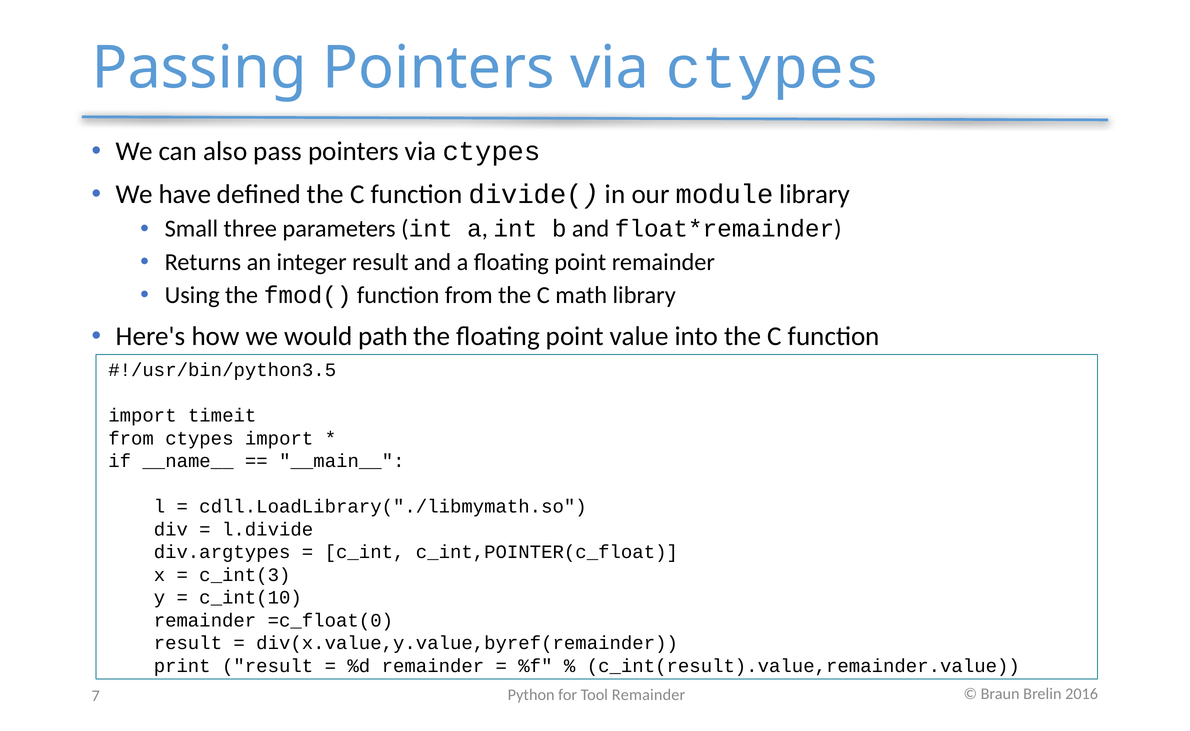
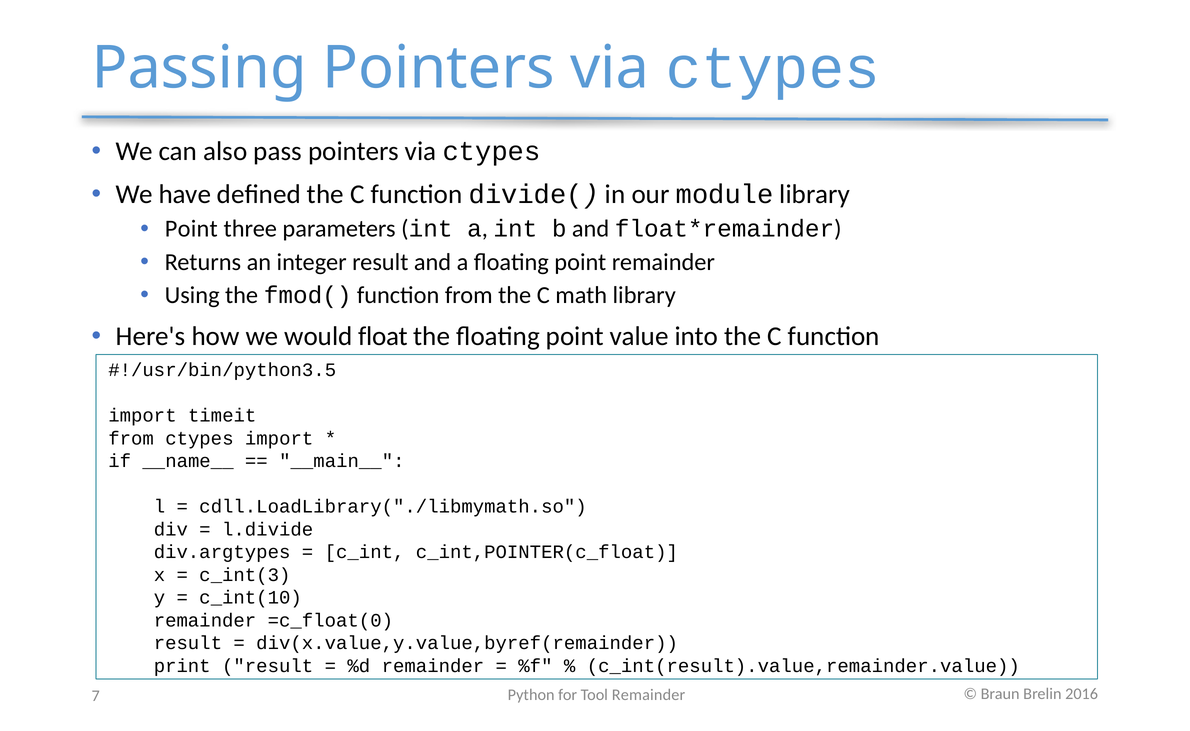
Small: Small -> Point (191, 229)
path: path -> float (383, 337)
